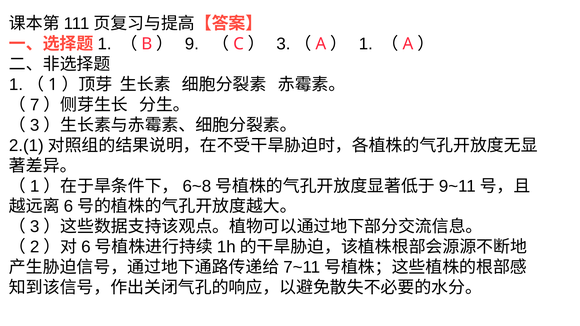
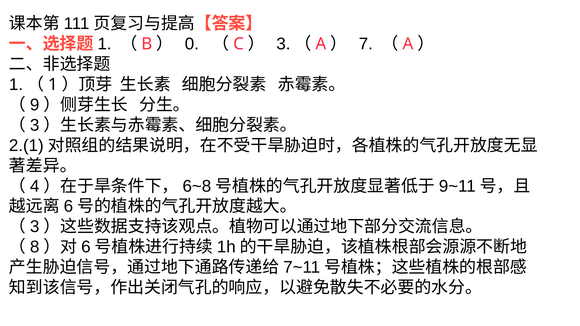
9: 9 -> 0 (192, 44)
1: 1 -> 7 (366, 44)
7: 7 -> 9 (35, 105)
1: 1 -> 4 (35, 186)
2: 2 -> 8 (35, 247)
